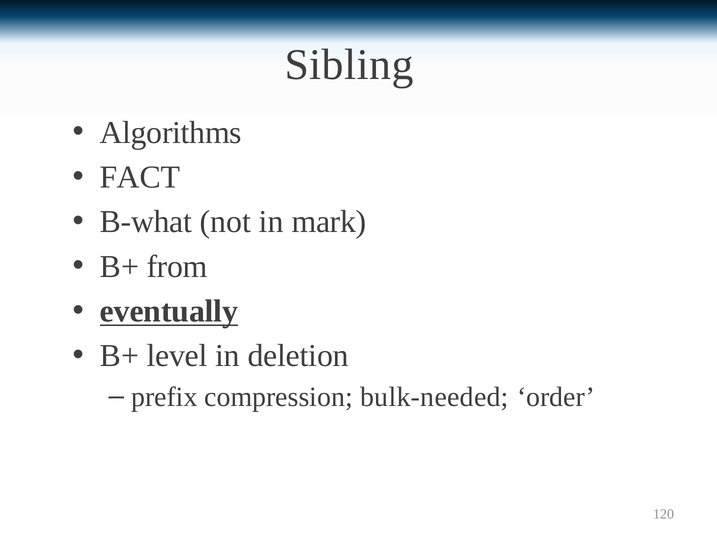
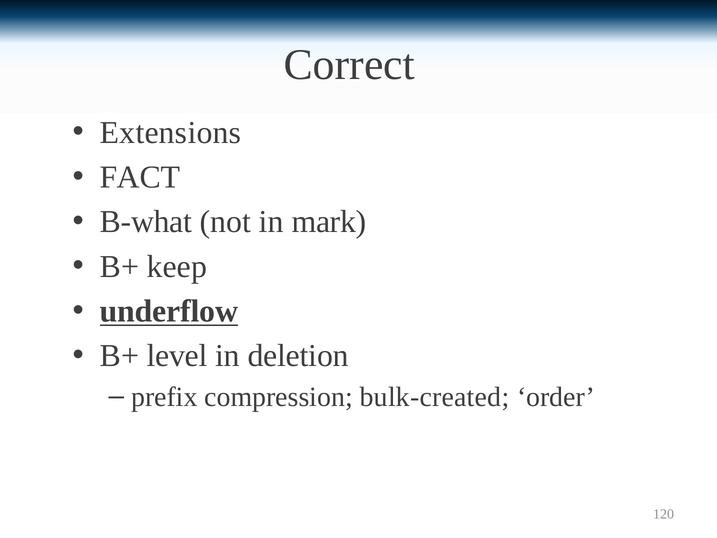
Sibling: Sibling -> Correct (349, 65)
Algorithms: Algorithms -> Extensions (171, 132)
from: from -> keep (177, 266)
eventually: eventually -> underflow (169, 311)
bulk-needed: bulk-needed -> bulk-created (434, 397)
